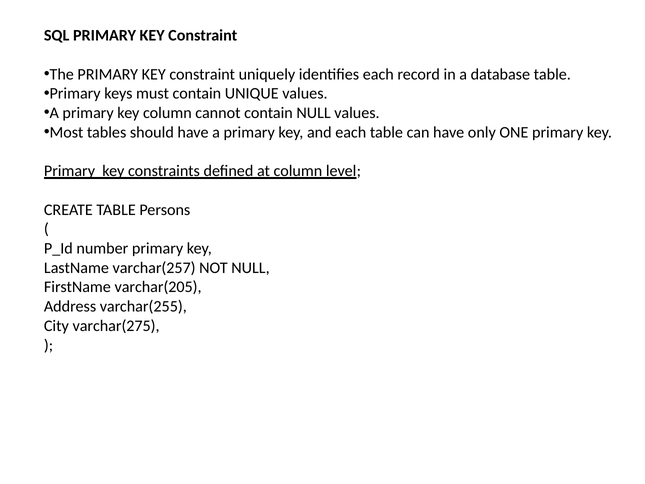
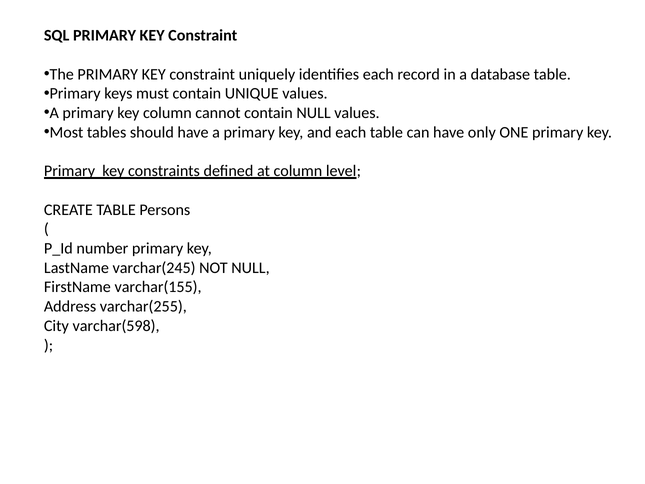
varchar(257: varchar(257 -> varchar(245 (154, 268)
varchar(205: varchar(205 -> varchar(155 (158, 287)
varchar(275: varchar(275 -> varchar(598 (116, 326)
